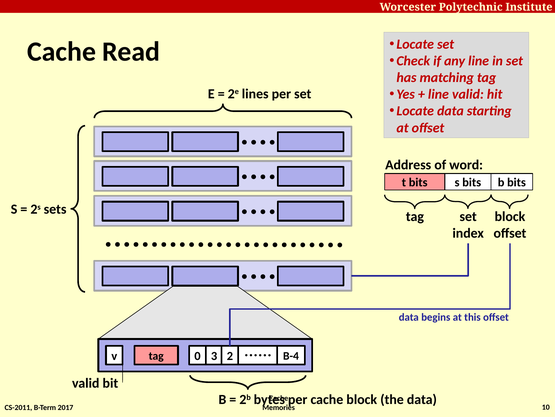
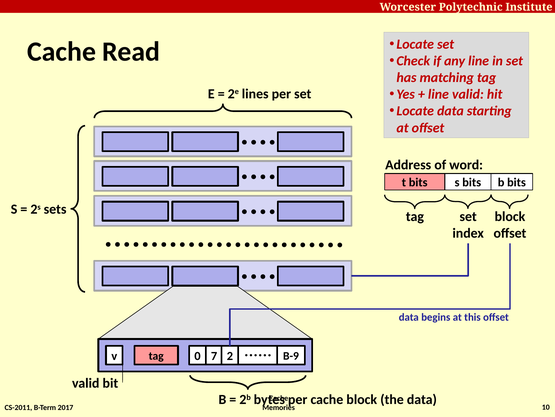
3: 3 -> 7 (214, 355)
B-4: B-4 -> B-9 (291, 355)
